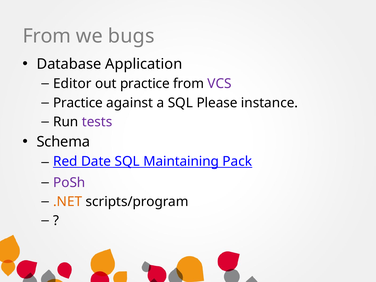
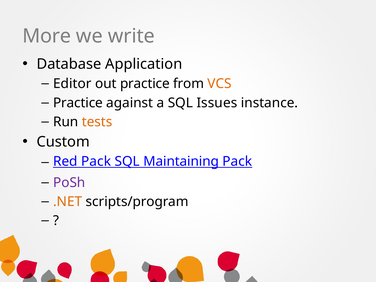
From: From -> More (47, 36)
bugs: bugs -> write (131, 36)
VCS colour: purple -> orange (220, 84)
Please: Please -> Issues (217, 103)
tests colour: purple -> orange (97, 122)
Schema: Schema -> Custom (63, 142)
Red Date: Date -> Pack (96, 161)
